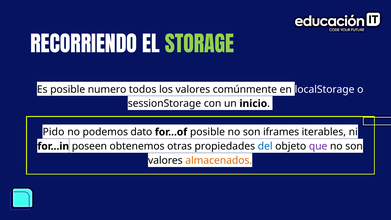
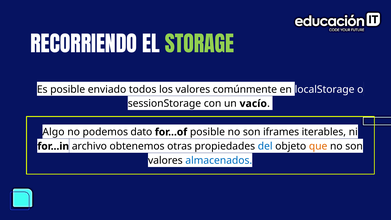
numero: numero -> enviado (107, 89)
inicio: inicio -> vacío (253, 104)
Pido: Pido -> Algo (53, 132)
poseen: poseen -> archivo (89, 146)
que colour: purple -> orange (318, 146)
almacenados colour: orange -> blue (219, 160)
